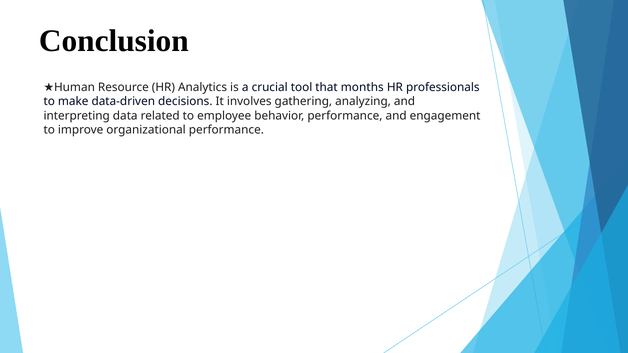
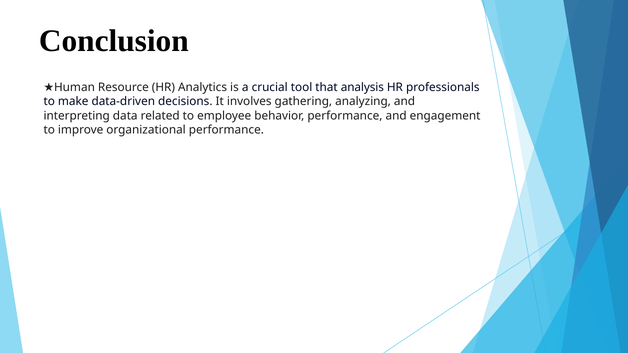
months: months -> analysis (362, 88)
